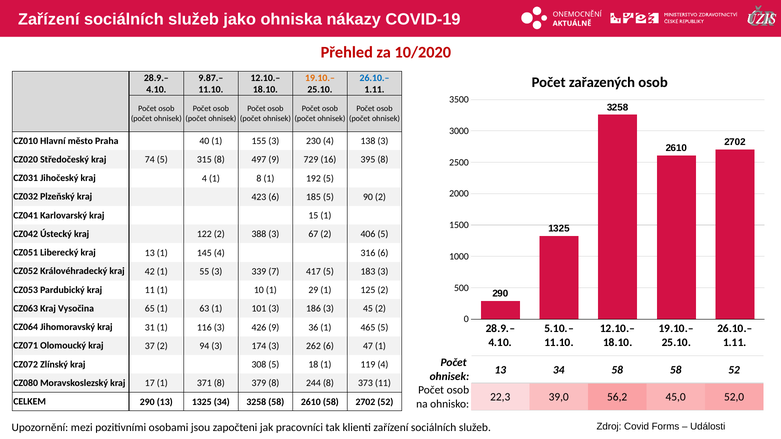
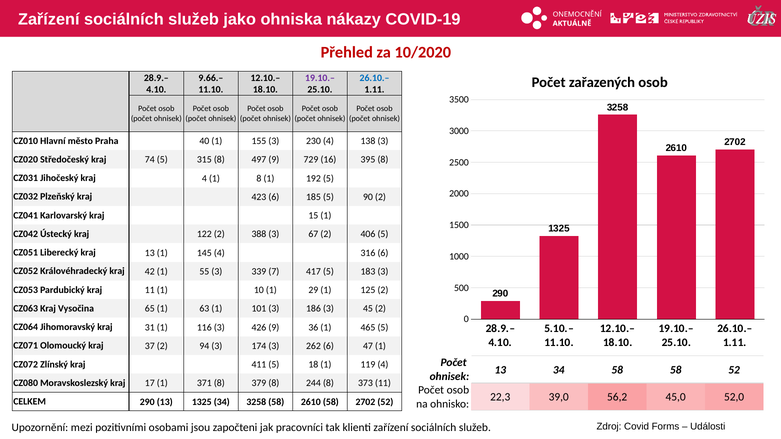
9.87.–: 9.87.– -> 9.66.– (211, 78)
19.10.– colour: orange -> purple (320, 78)
308: 308 -> 411 (259, 365)
